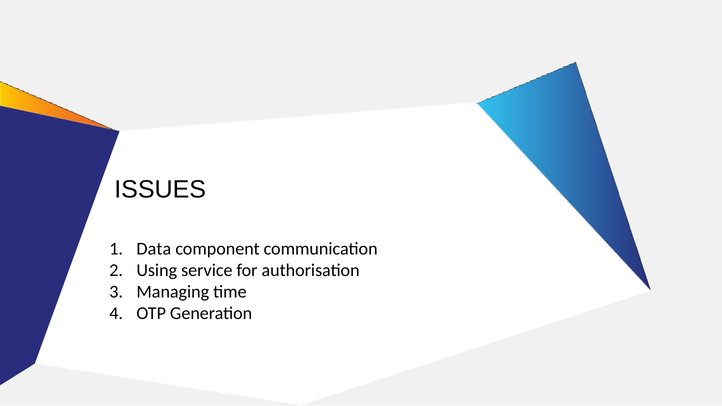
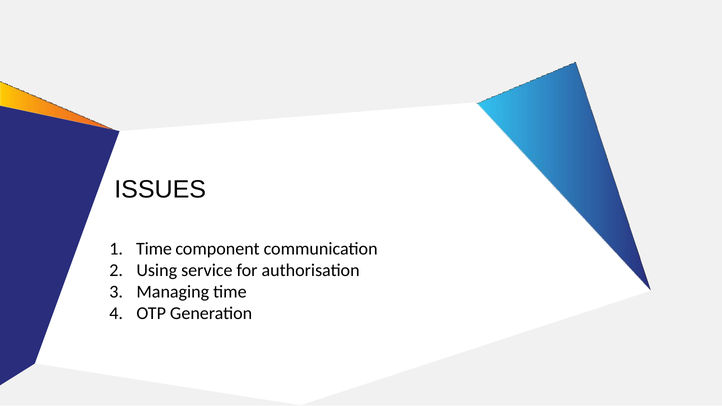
Data: Data -> Time (154, 249)
